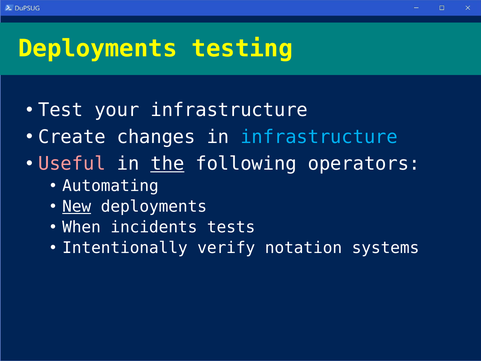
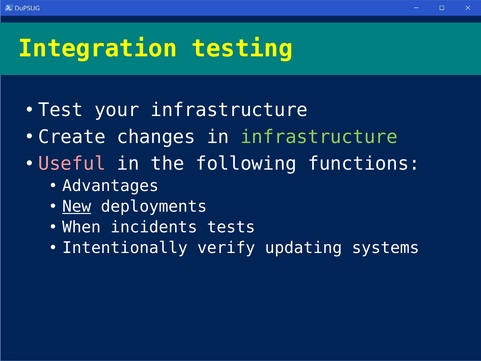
Deployments: Deployments -> Integration (98, 49)
infrastructure colour: light blue -> light green (319, 137)
the underline: present -> none (167, 164)
operators: operators -> functions (364, 164)
Automating: Automating -> Advantages (110, 186)
notation: notation -> updating (303, 248)
